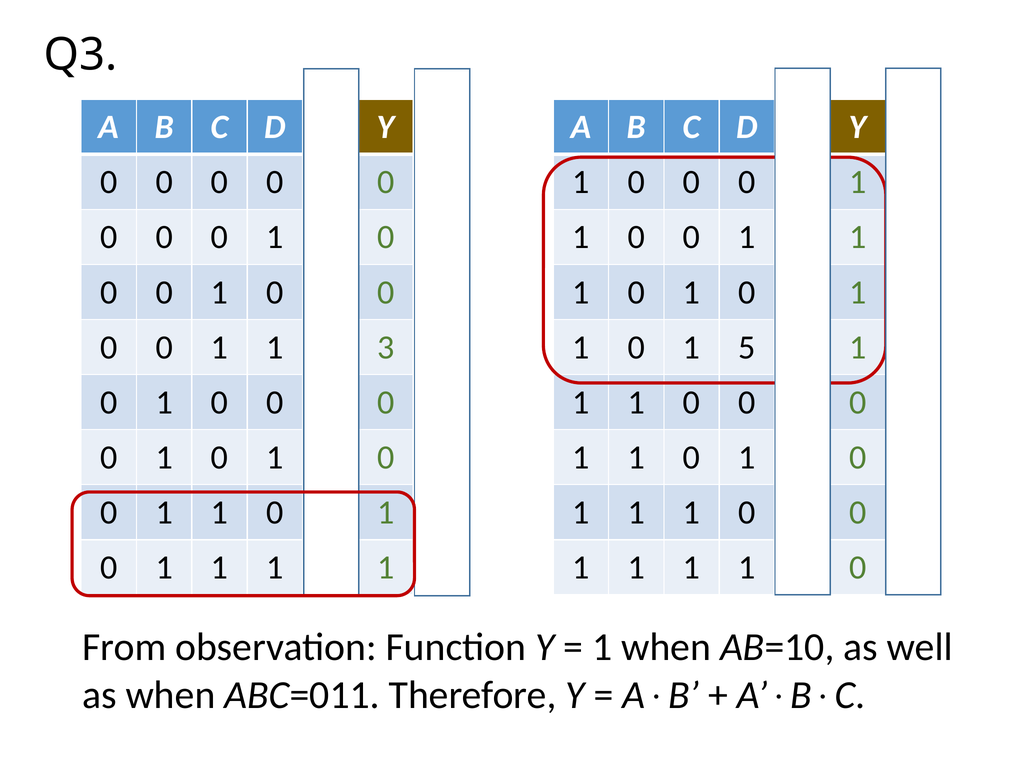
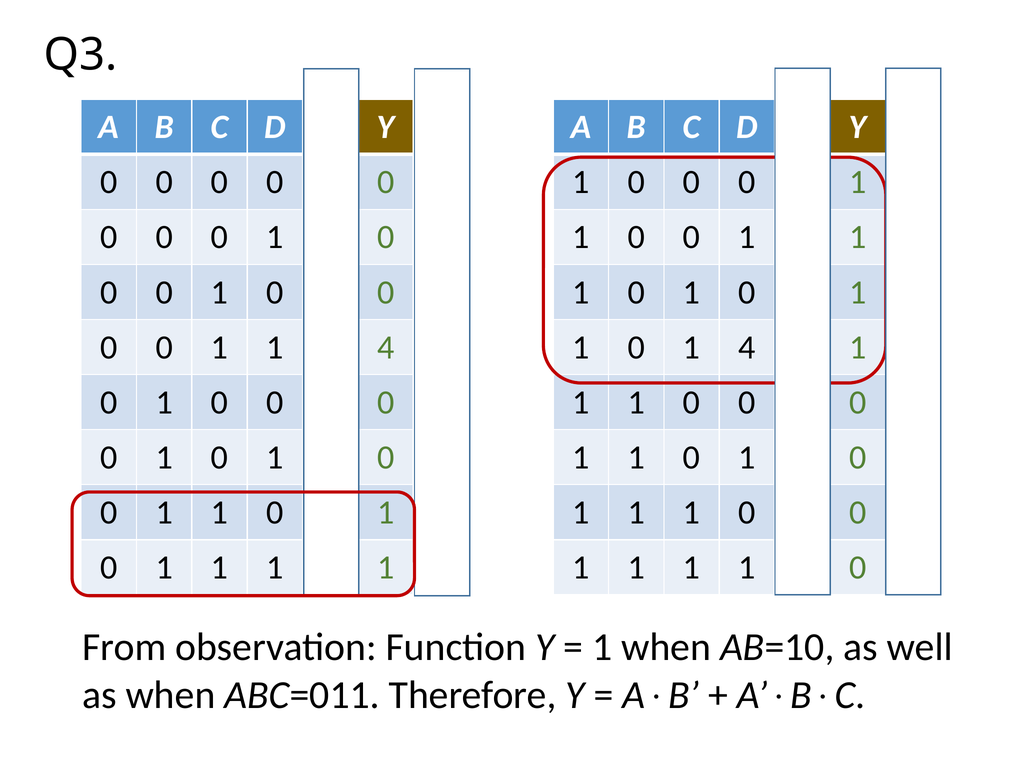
3: 3 -> 4 (386, 348)
1 5: 5 -> 4 (747, 348)
